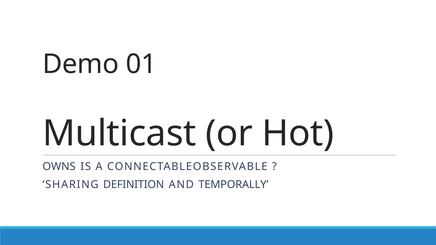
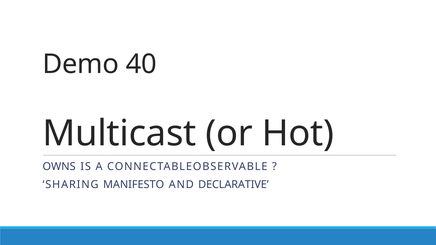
01: 01 -> 40 (141, 64)
DEFINITION: DEFINITION -> MANIFESTO (134, 185)
TEMPORALLY: TEMPORALLY -> DECLARATIVE (233, 185)
